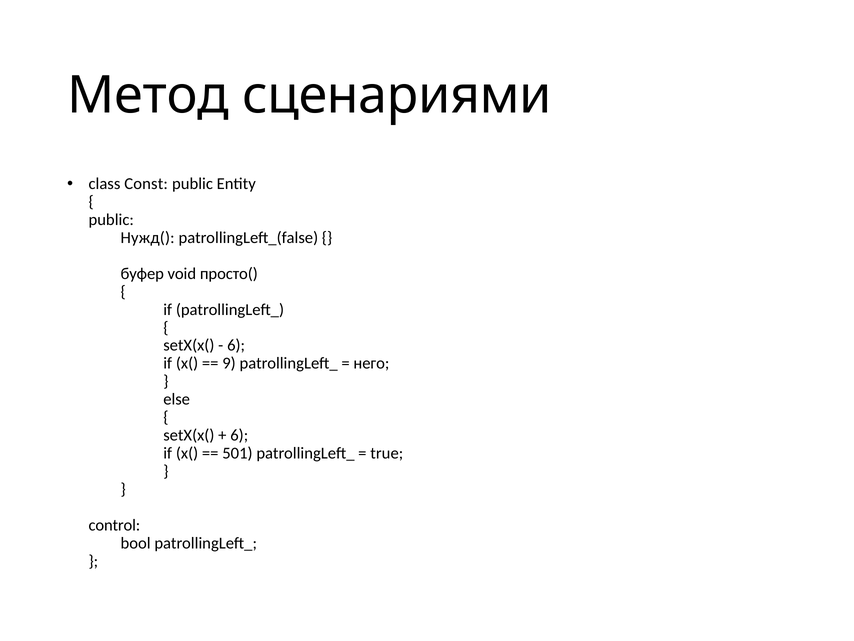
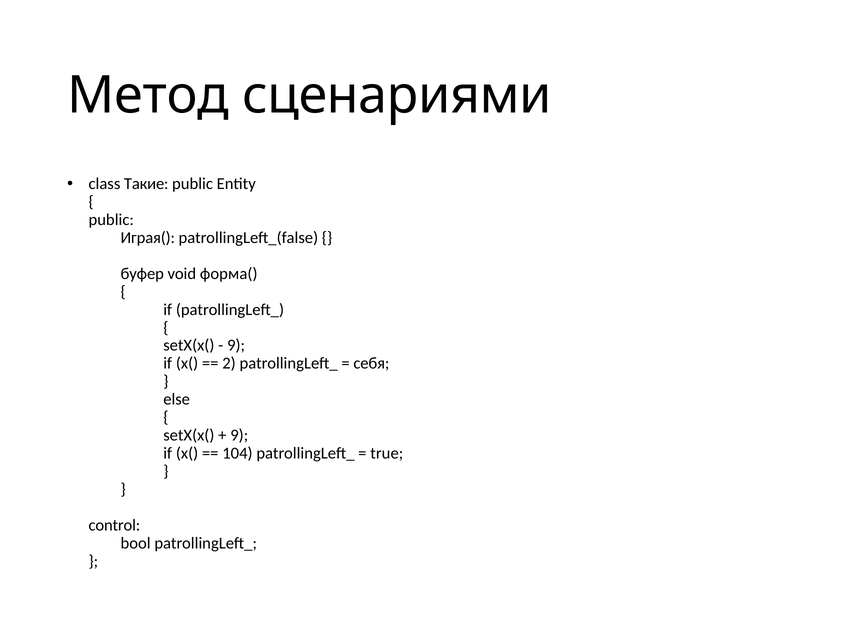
Const: Const -> Такие (146, 184)
Нужд(: Нужд( -> Играя( (148, 238)
просто(: просто( -> форма( (229, 273)
6: 6 -> 9 (236, 345)
9: 9 -> 2 (229, 363)
него: него -> себя (371, 363)
6: 6 -> 9 (239, 435)
501: 501 -> 104 (237, 453)
